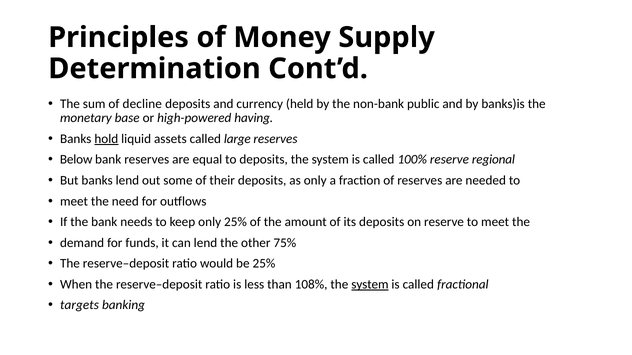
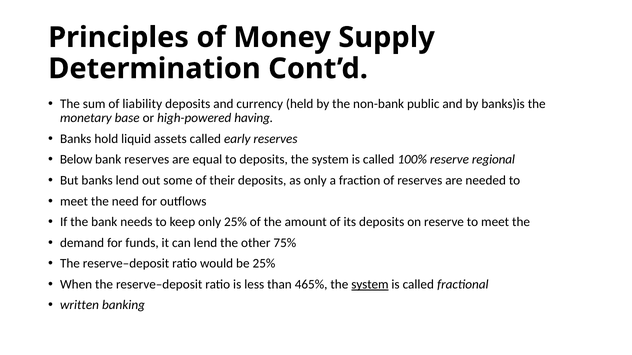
decline: decline -> liability (142, 104)
hold underline: present -> none (106, 139)
large: large -> early (237, 139)
108%: 108% -> 465% (311, 285)
targets: targets -> written (80, 306)
